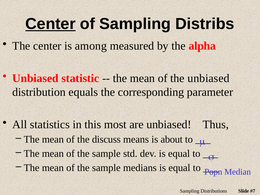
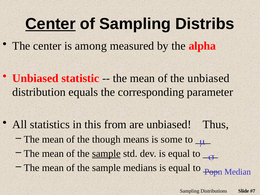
most: most -> from (115, 124)
discuss: discuss -> though (106, 139)
about: about -> some (172, 139)
sample underline: none -> present (106, 154)
